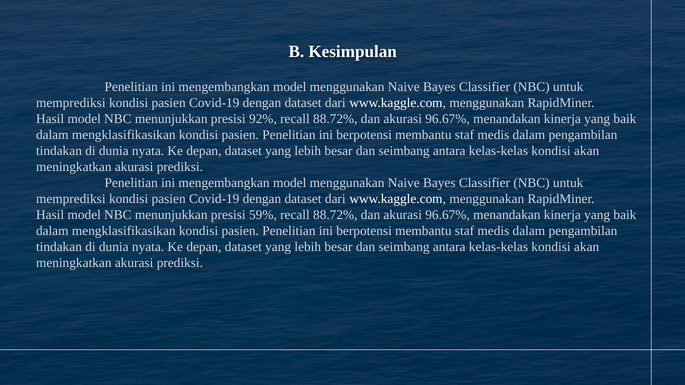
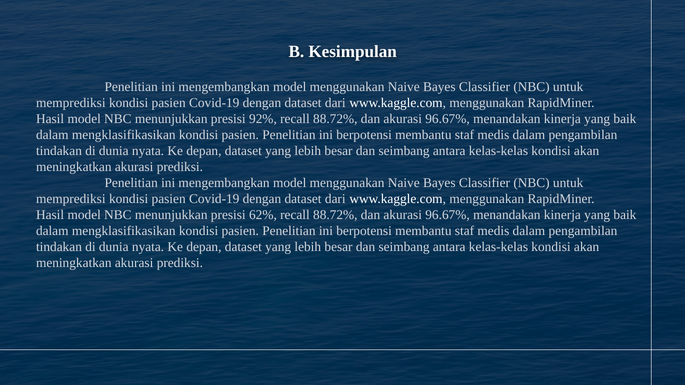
59%: 59% -> 62% (263, 215)
